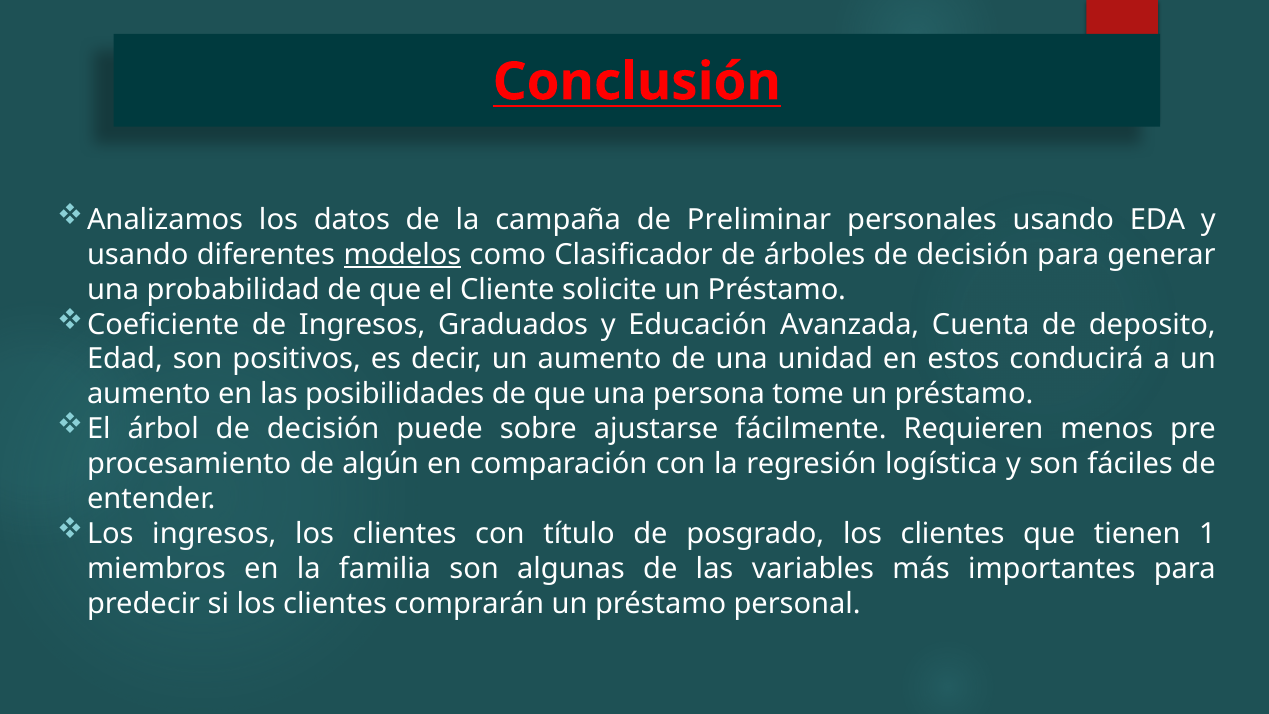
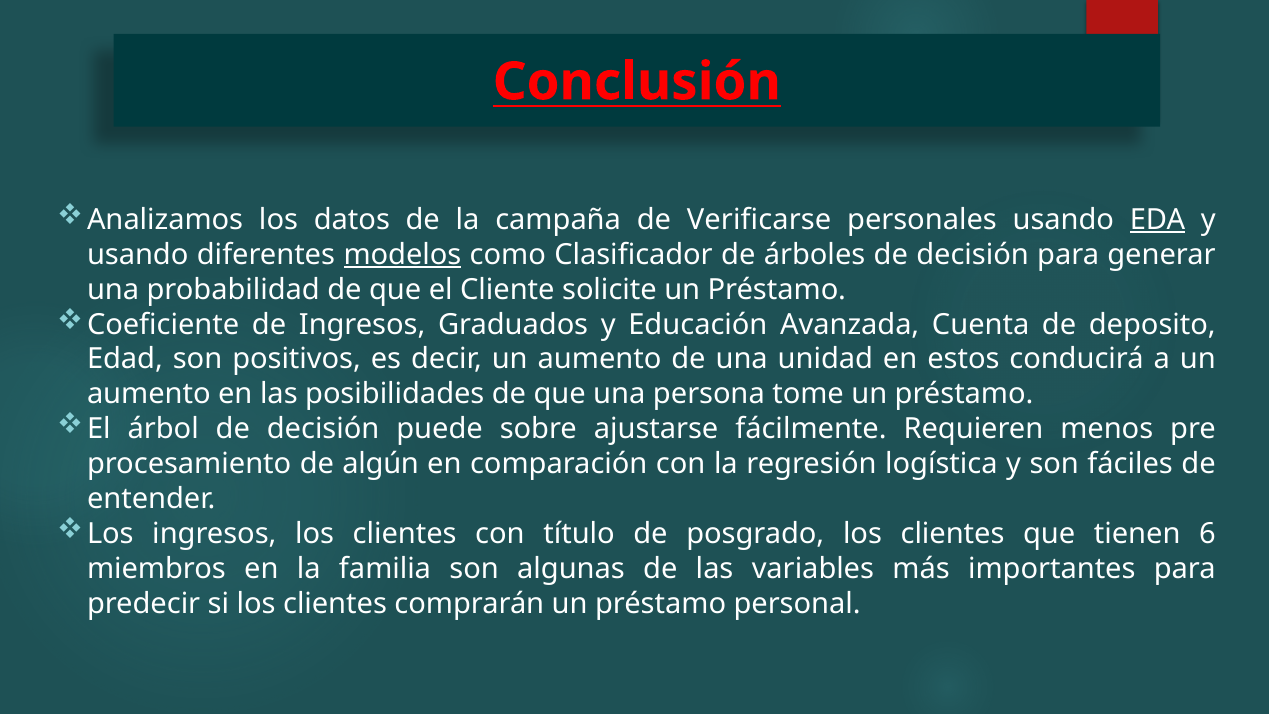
Preliminar: Preliminar -> Verificarse (759, 220)
EDA underline: none -> present (1158, 220)
1: 1 -> 6 (1207, 534)
